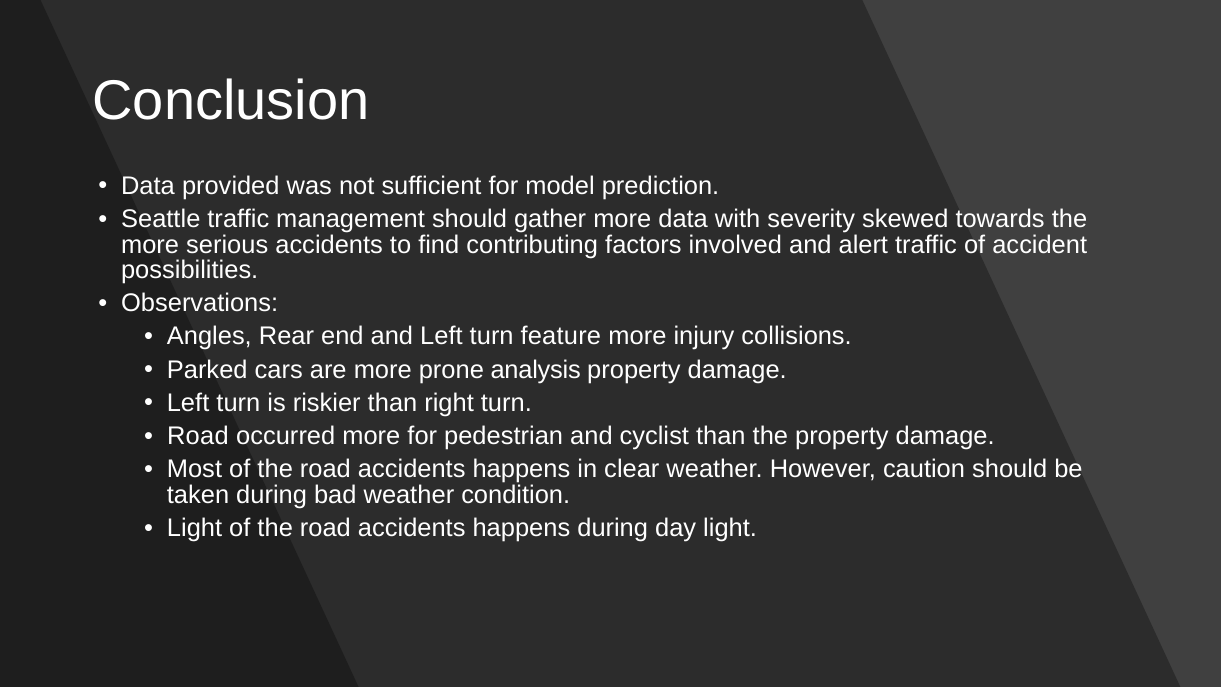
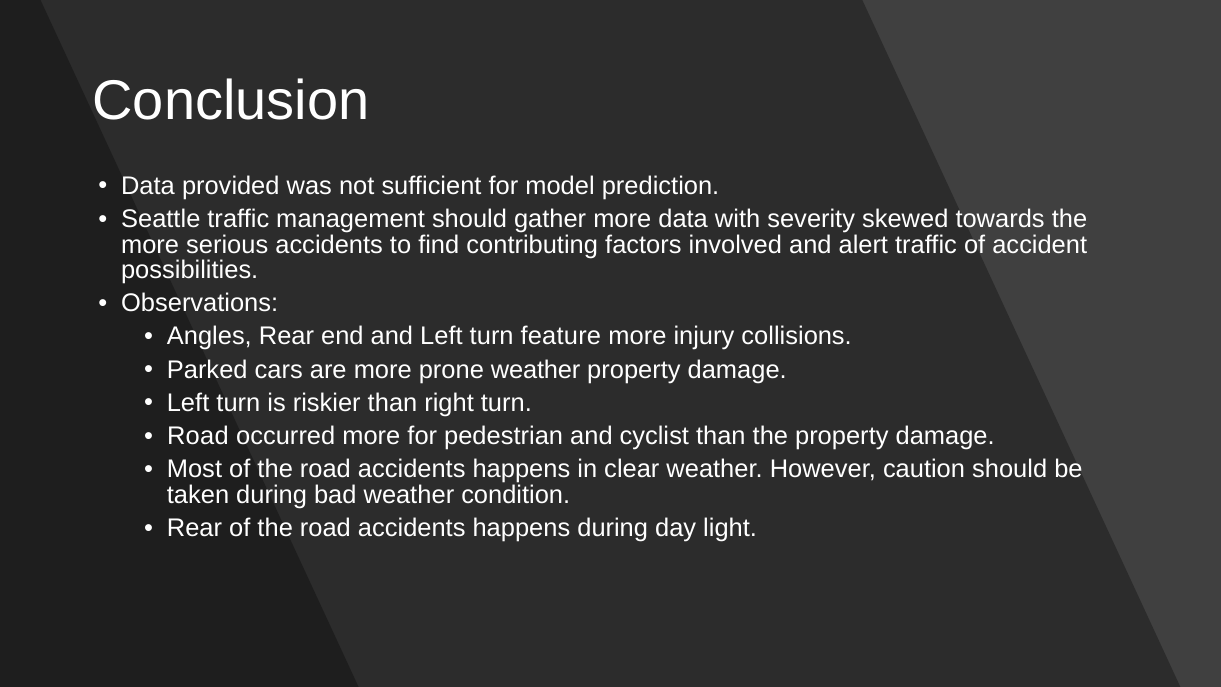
prone analysis: analysis -> weather (536, 370)
Light: Light -> Rear (195, 528)
